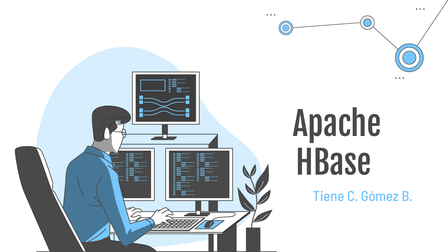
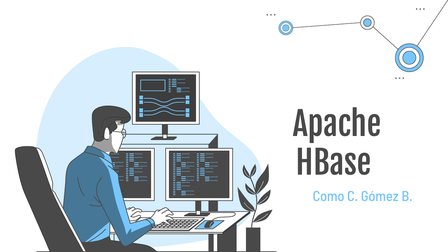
Tiene: Tiene -> Como (329, 196)
